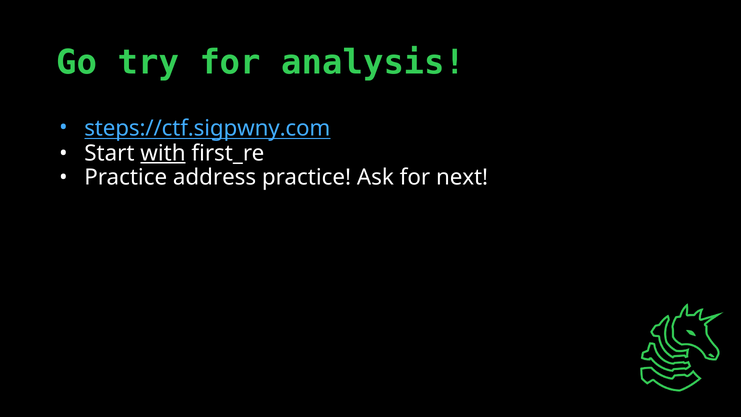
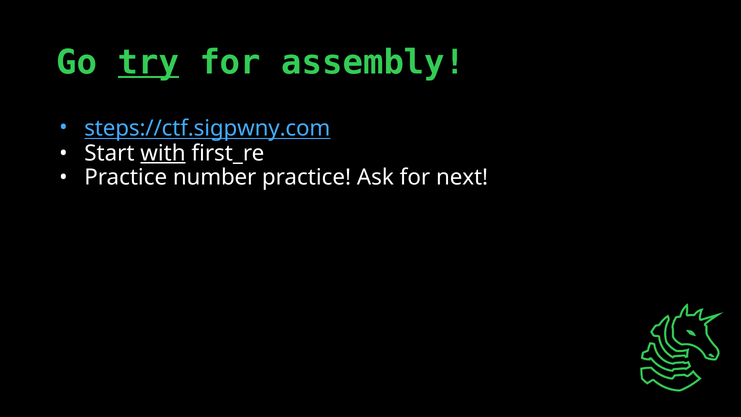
try underline: none -> present (148, 62)
analysis: analysis -> assembly (373, 62)
address: address -> number (215, 177)
